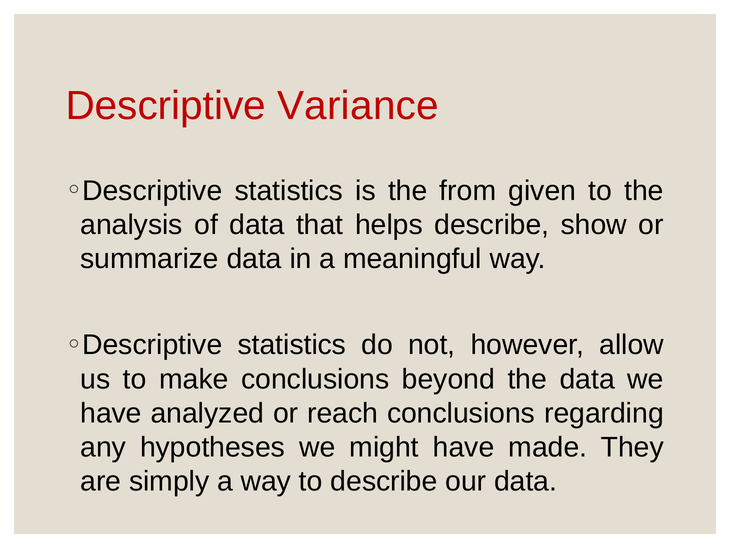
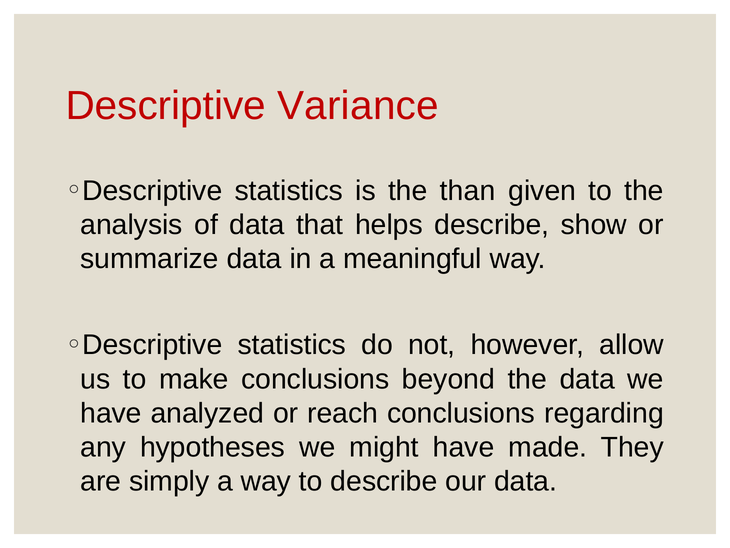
from: from -> than (468, 191)
